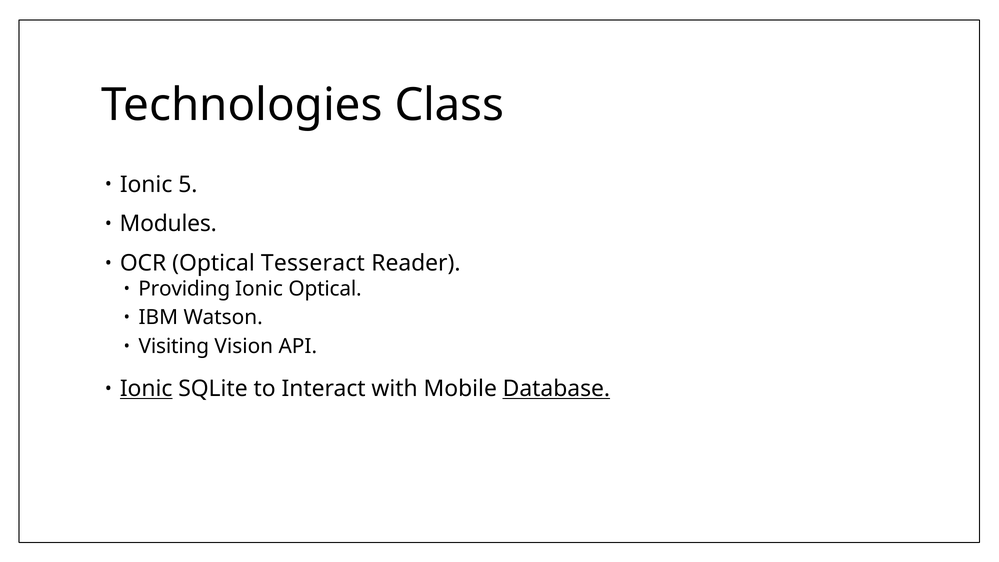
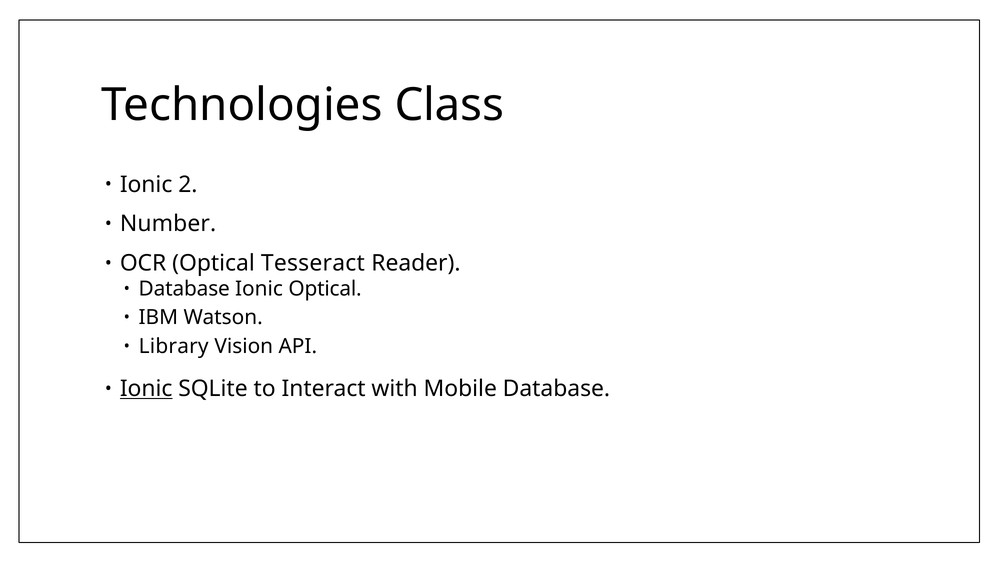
5: 5 -> 2 (188, 185)
Modules: Modules -> Number (168, 224)
Providing: Providing -> Database (184, 289)
Visiting: Visiting -> Library (174, 346)
Database underline: present -> none (556, 389)
